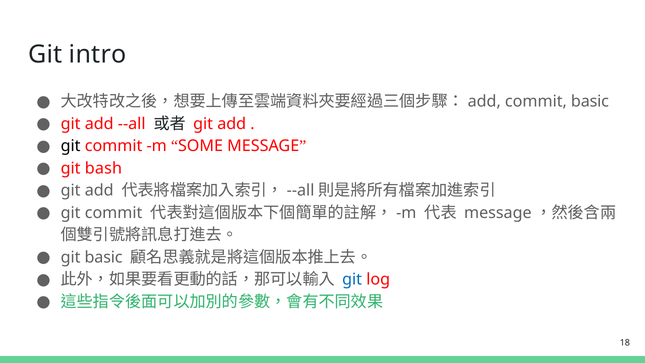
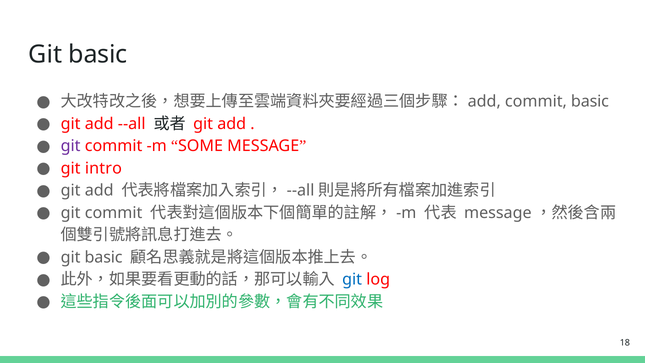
intro: intro -> basic (98, 55)
git colour: black -> purple (71, 146)
bash: bash -> intro (103, 168)
